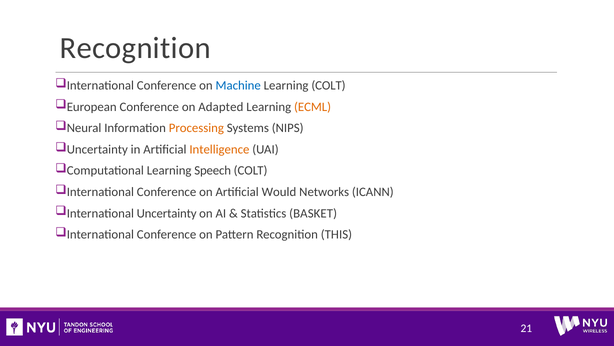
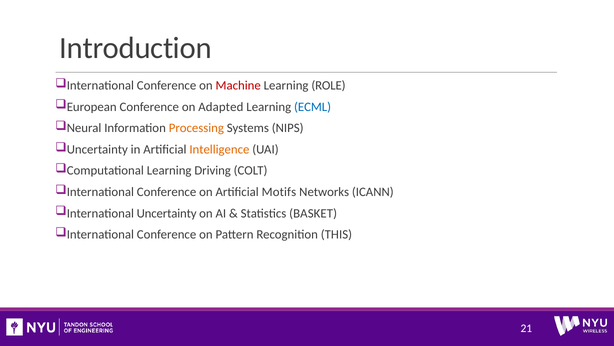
Recognition: Recognition -> Introduction (136, 48)
Machine colour: blue -> red (238, 85)
Learning COLT: COLT -> ROLE (328, 85)
ECML colour: orange -> blue (313, 107)
Speech: Speech -> Driving (213, 170)
Would: Would -> Motifs (279, 192)
